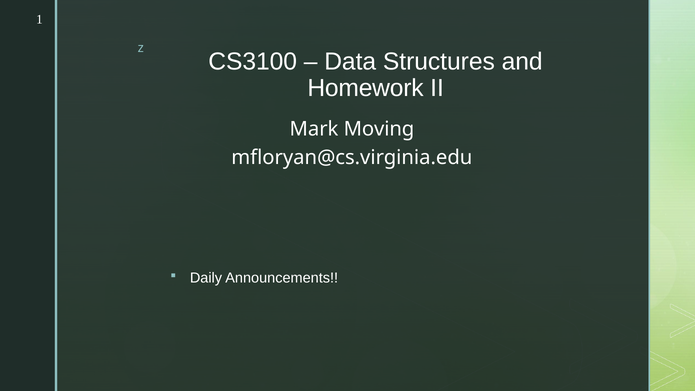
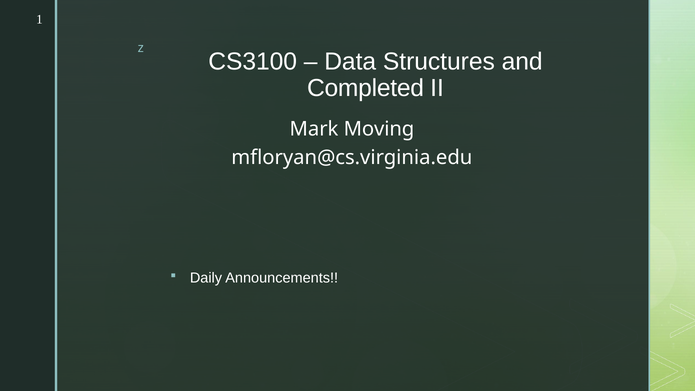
Homework: Homework -> Completed (366, 88)
